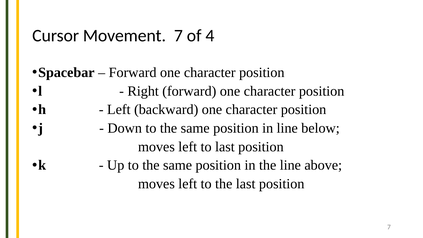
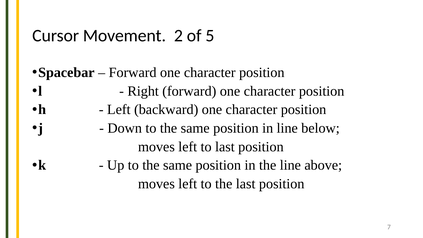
Movement 7: 7 -> 2 (178, 36)
4: 4 -> 5 (210, 36)
